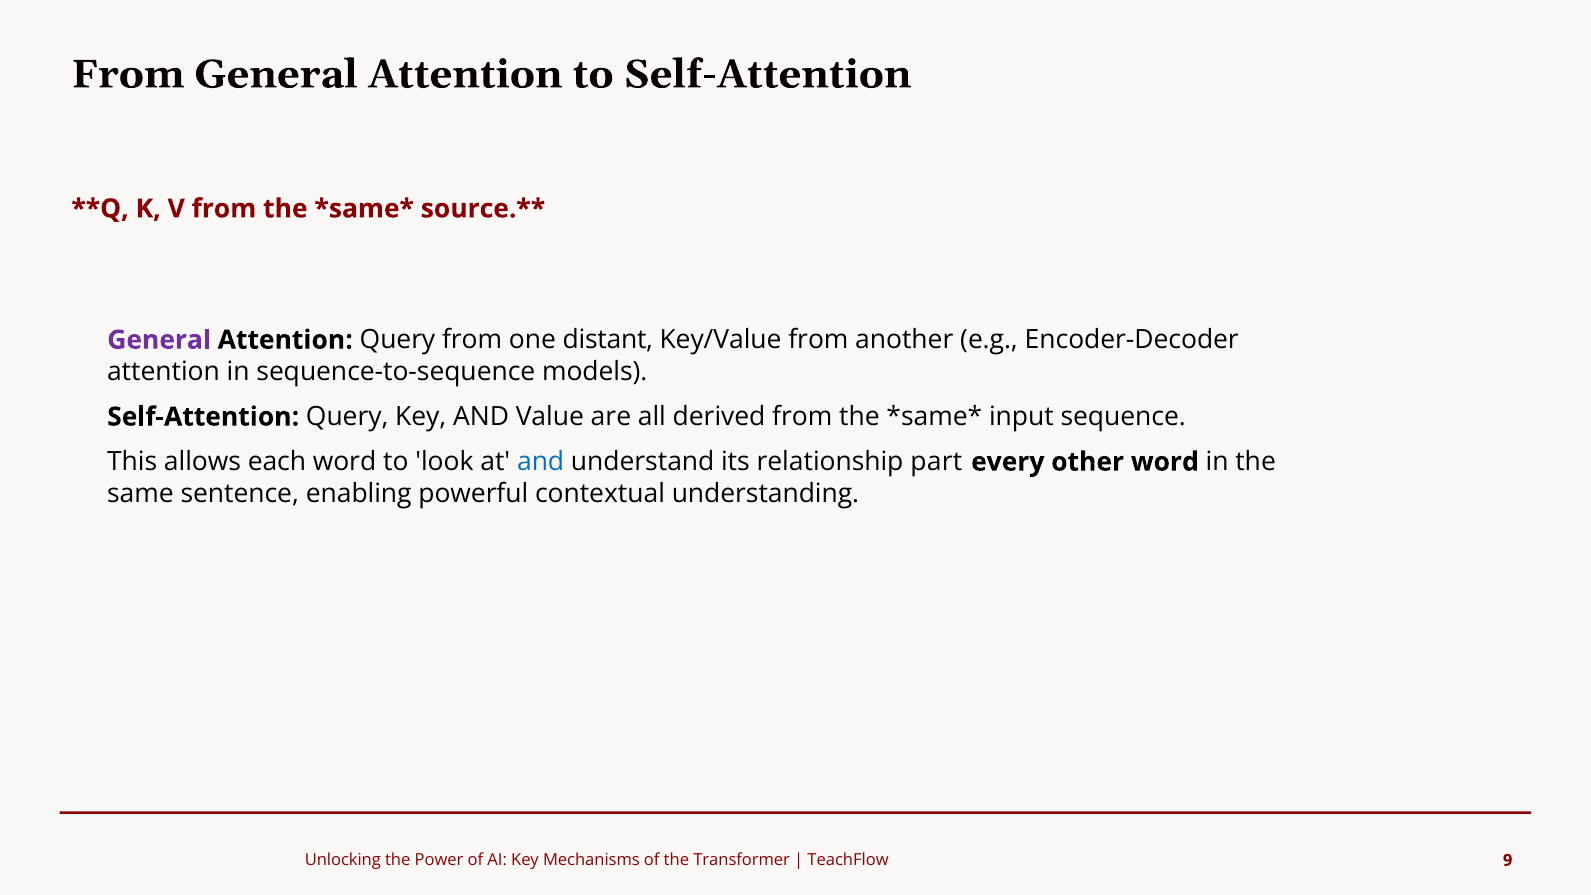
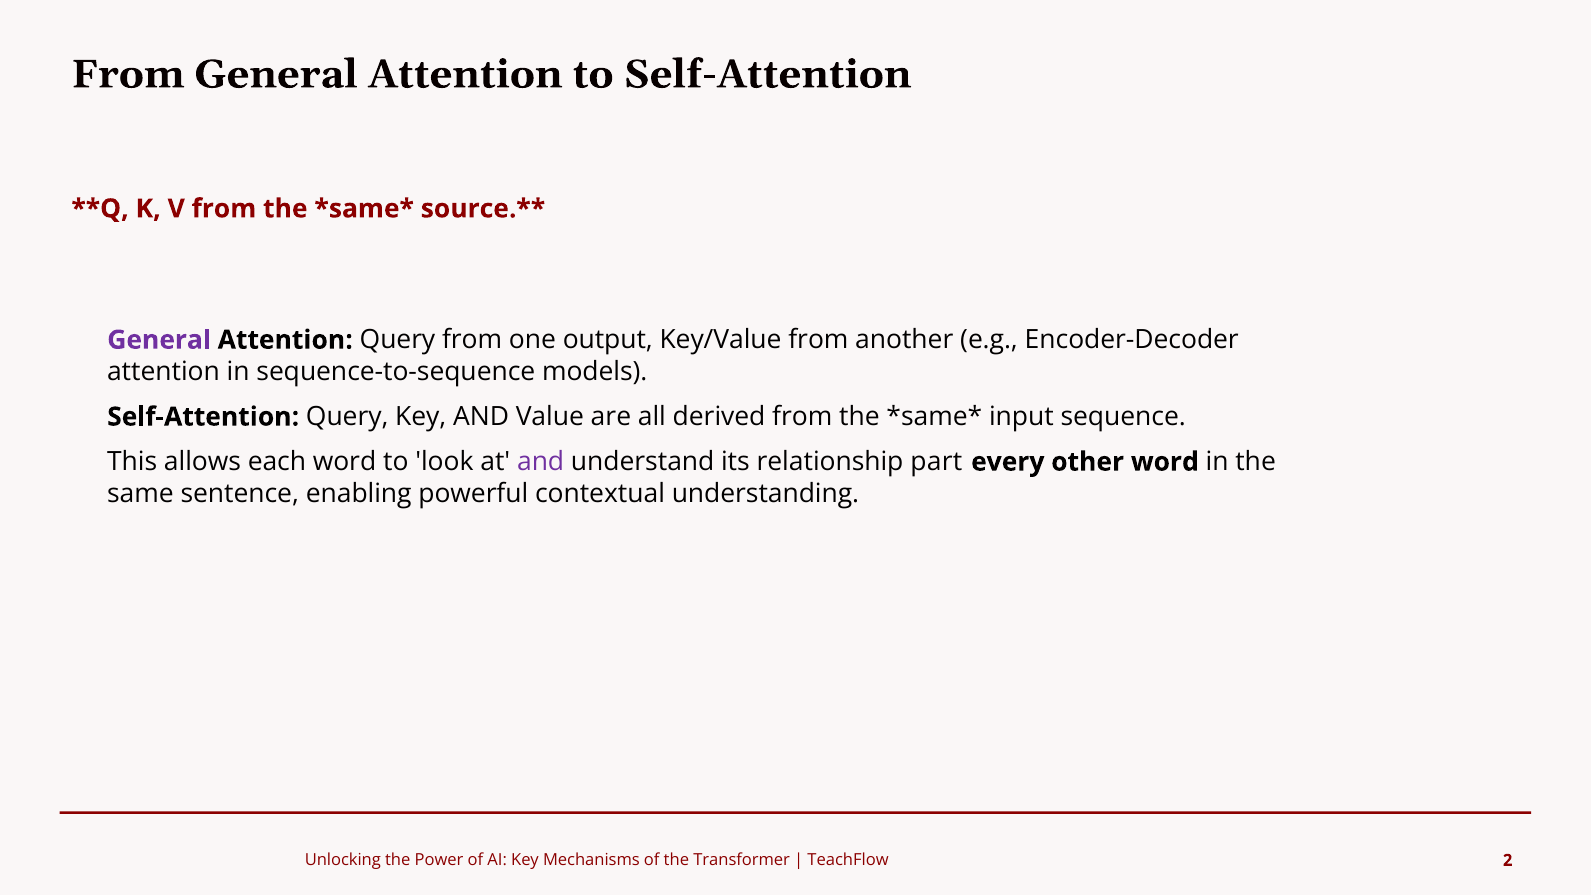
distant: distant -> output (608, 340)
and colour: blue -> purple (541, 462)
9: 9 -> 2 (1508, 860)
